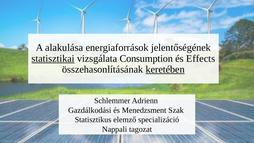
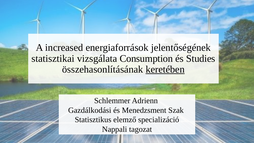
alakulása: alakulása -> increased (64, 48)
statisztikai underline: present -> none (53, 58)
Effects: Effects -> Studies (201, 58)
